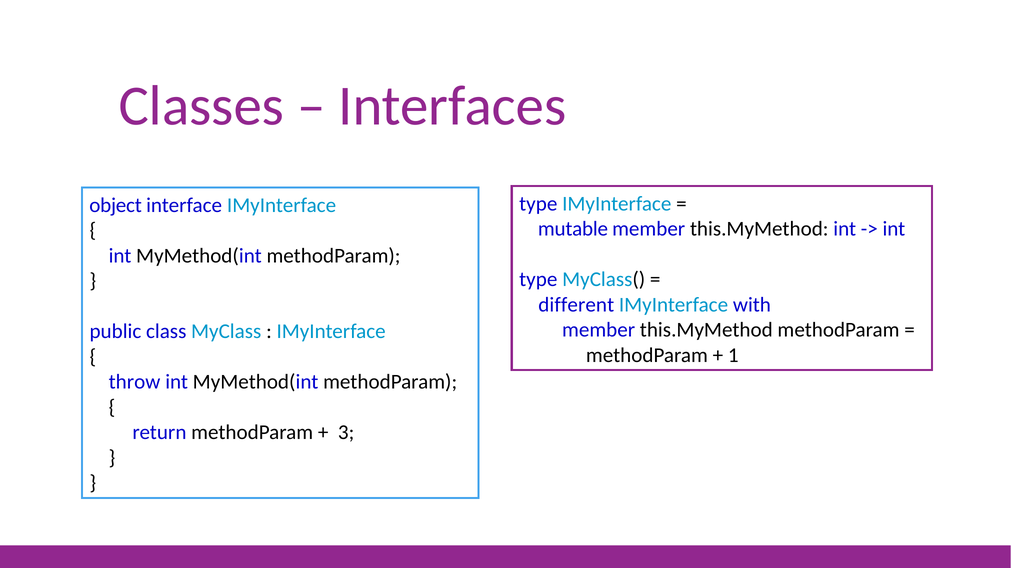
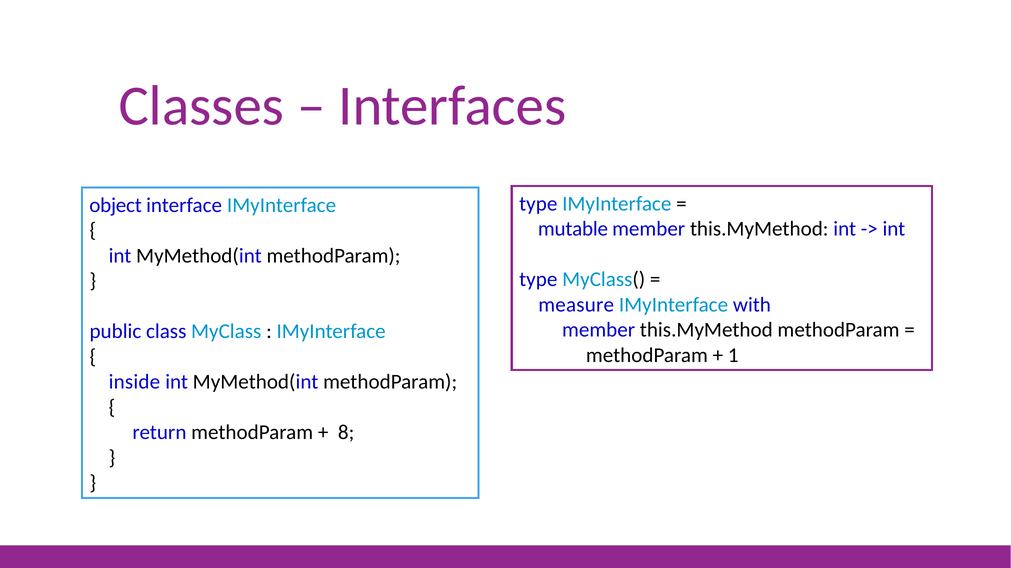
different: different -> measure (576, 305)
throw: throw -> inside (134, 382)
3: 3 -> 8 (346, 433)
